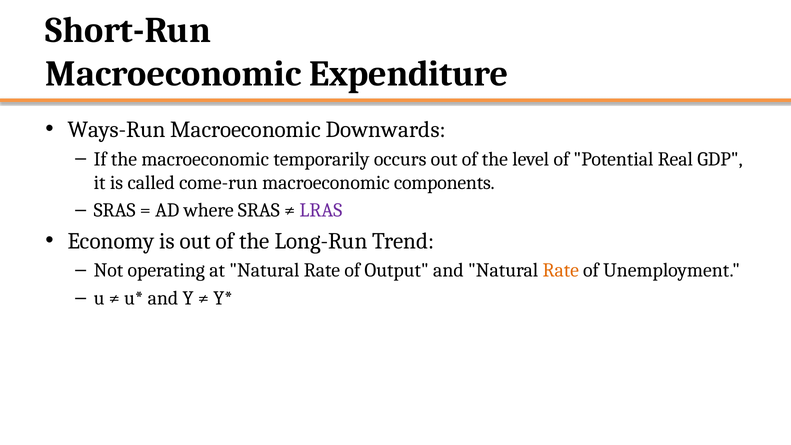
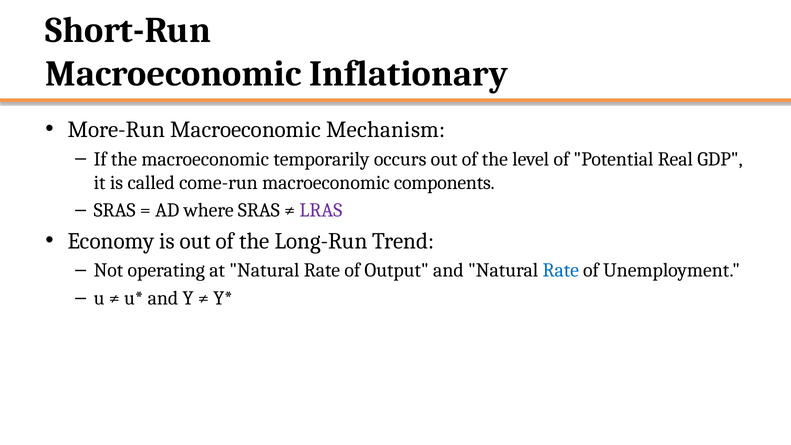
Expenditure: Expenditure -> Inflationary (409, 74)
Ways-Run: Ways-Run -> More-Run (117, 130)
Downwards: Downwards -> Mechanism (386, 130)
Rate colour: orange -> blue (561, 270)
